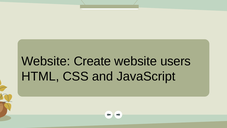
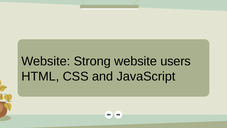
Create: Create -> Strong (92, 61)
